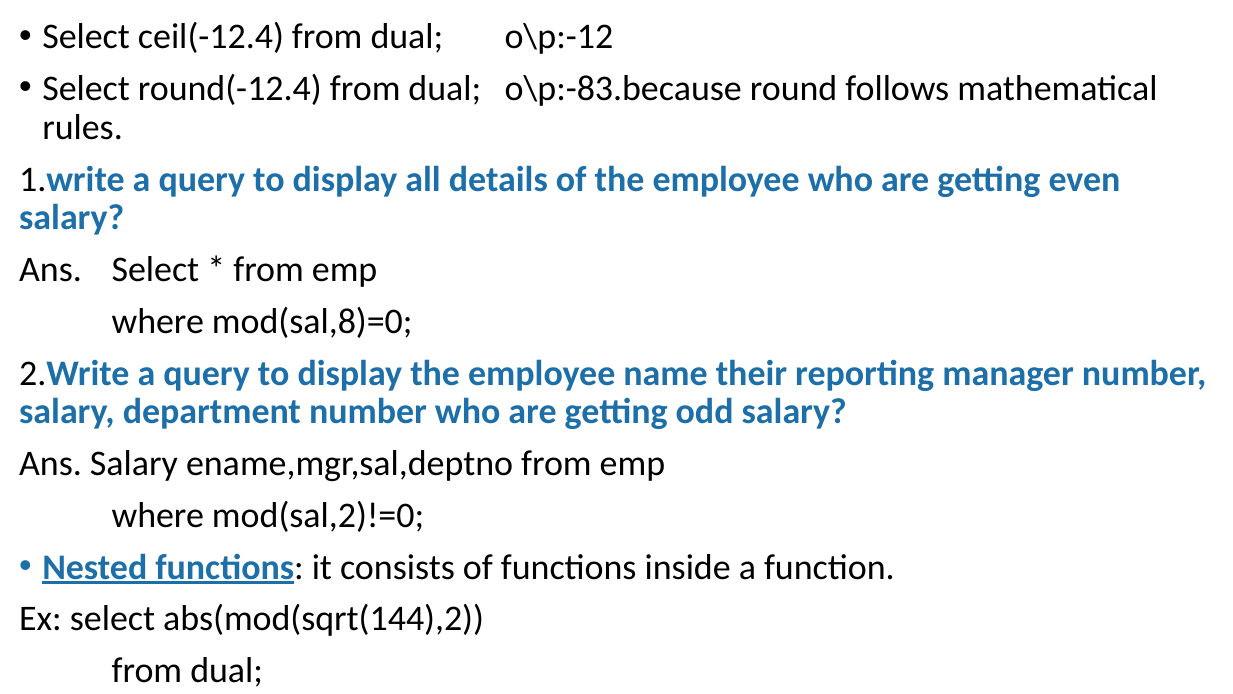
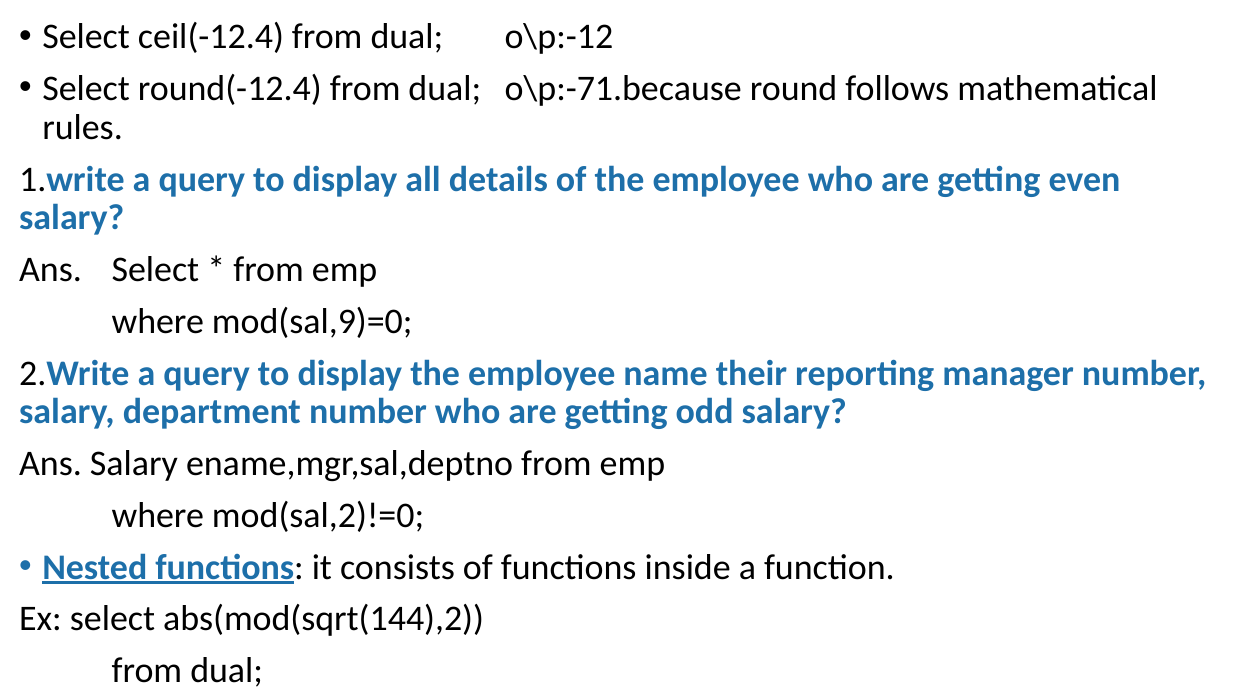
o\p:-83.because: o\p:-83.because -> o\p:-71.because (623, 88)
mod(sal,8)=0: mod(sal,8)=0 -> mod(sal,9)=0 (312, 321)
